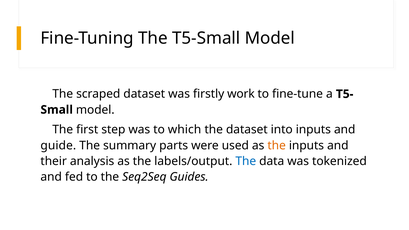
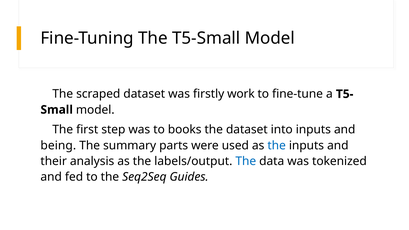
which: which -> books (185, 130)
guide: guide -> being (58, 145)
the colour: orange -> blue (277, 145)
